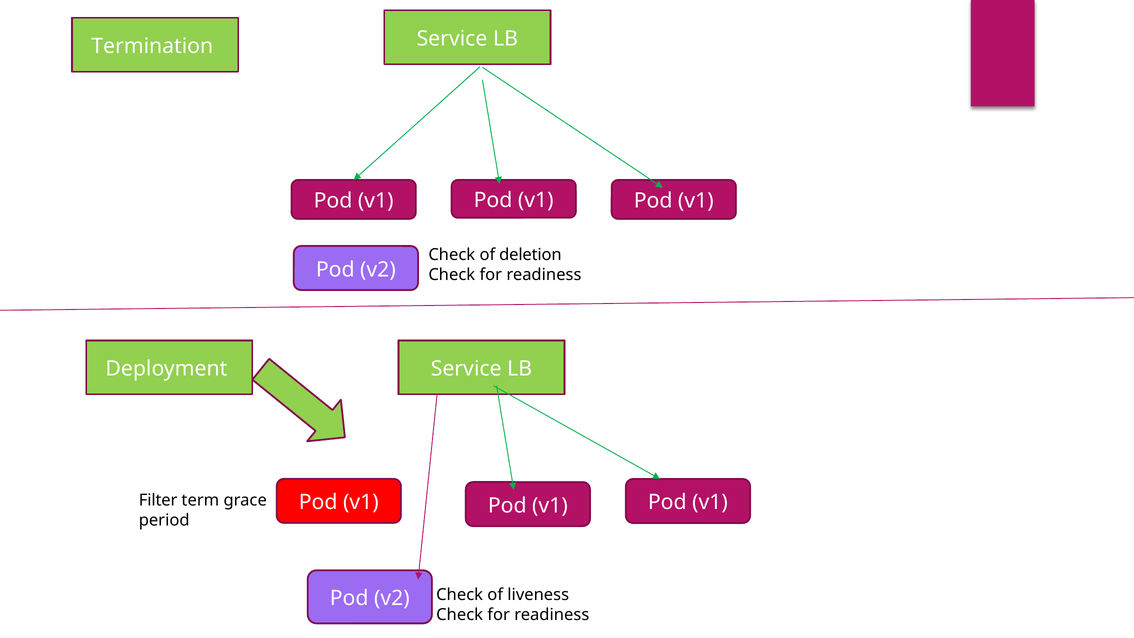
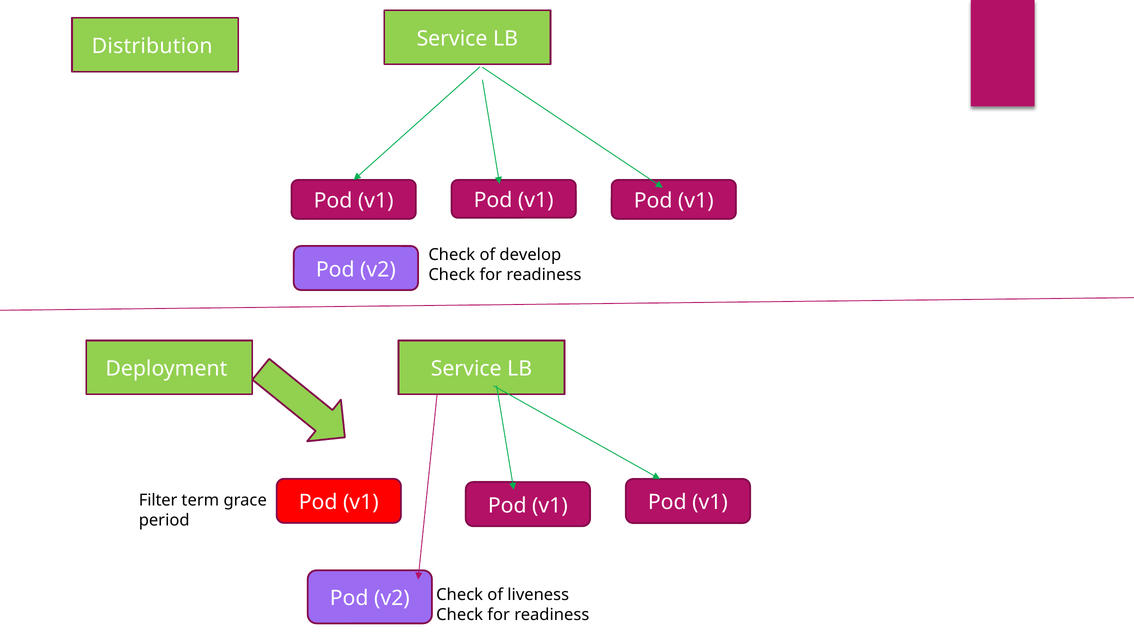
Termination: Termination -> Distribution (152, 46)
deletion: deletion -> develop (530, 255)
